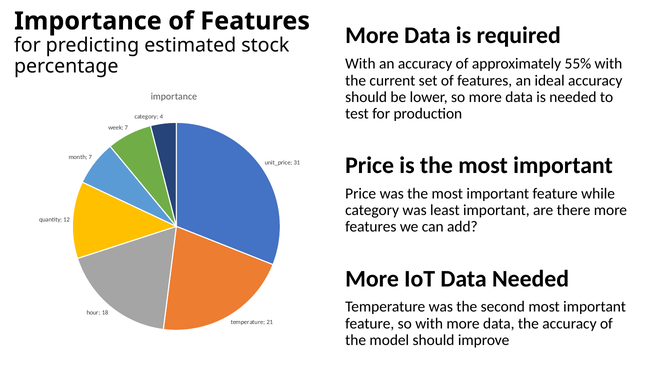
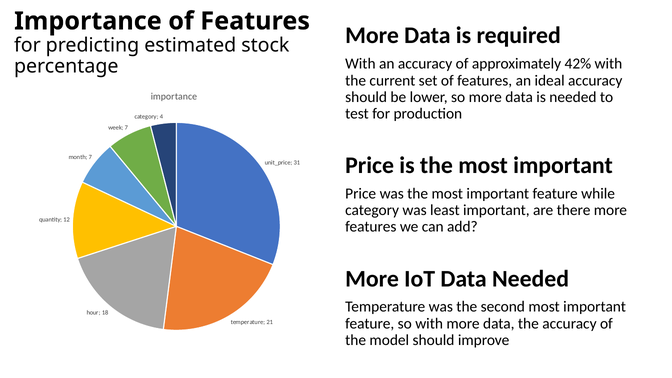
55%: 55% -> 42% (578, 64)
